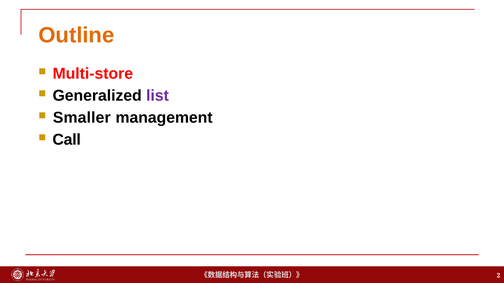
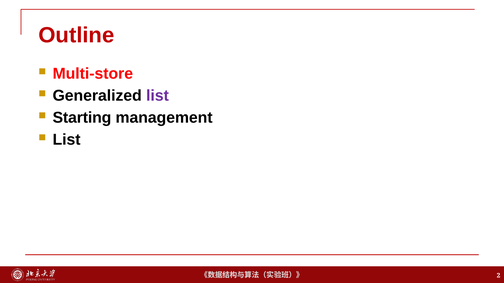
Outline colour: orange -> red (76, 35)
Smaller: Smaller -> Starting (82, 118)
Call: Call -> List (67, 140)
